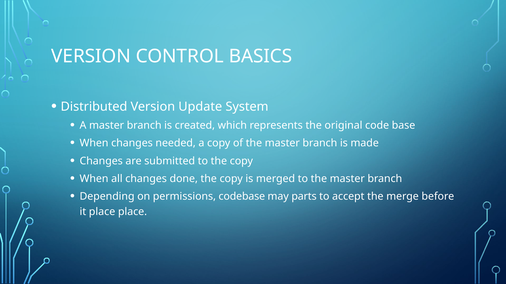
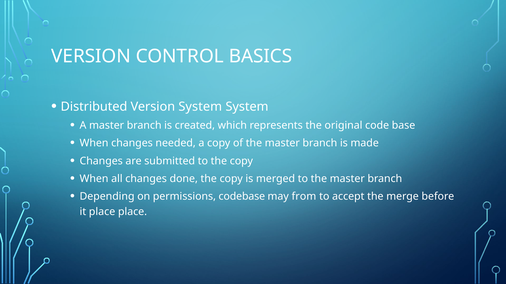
Version Update: Update -> System (200, 107)
parts: parts -> from (304, 197)
